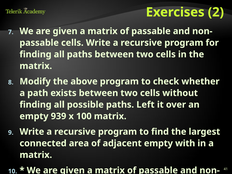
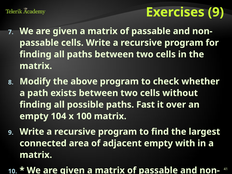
Exercises 2: 2 -> 9 (216, 12)
Left: Left -> Fast (146, 105)
939: 939 -> 104 (59, 116)
